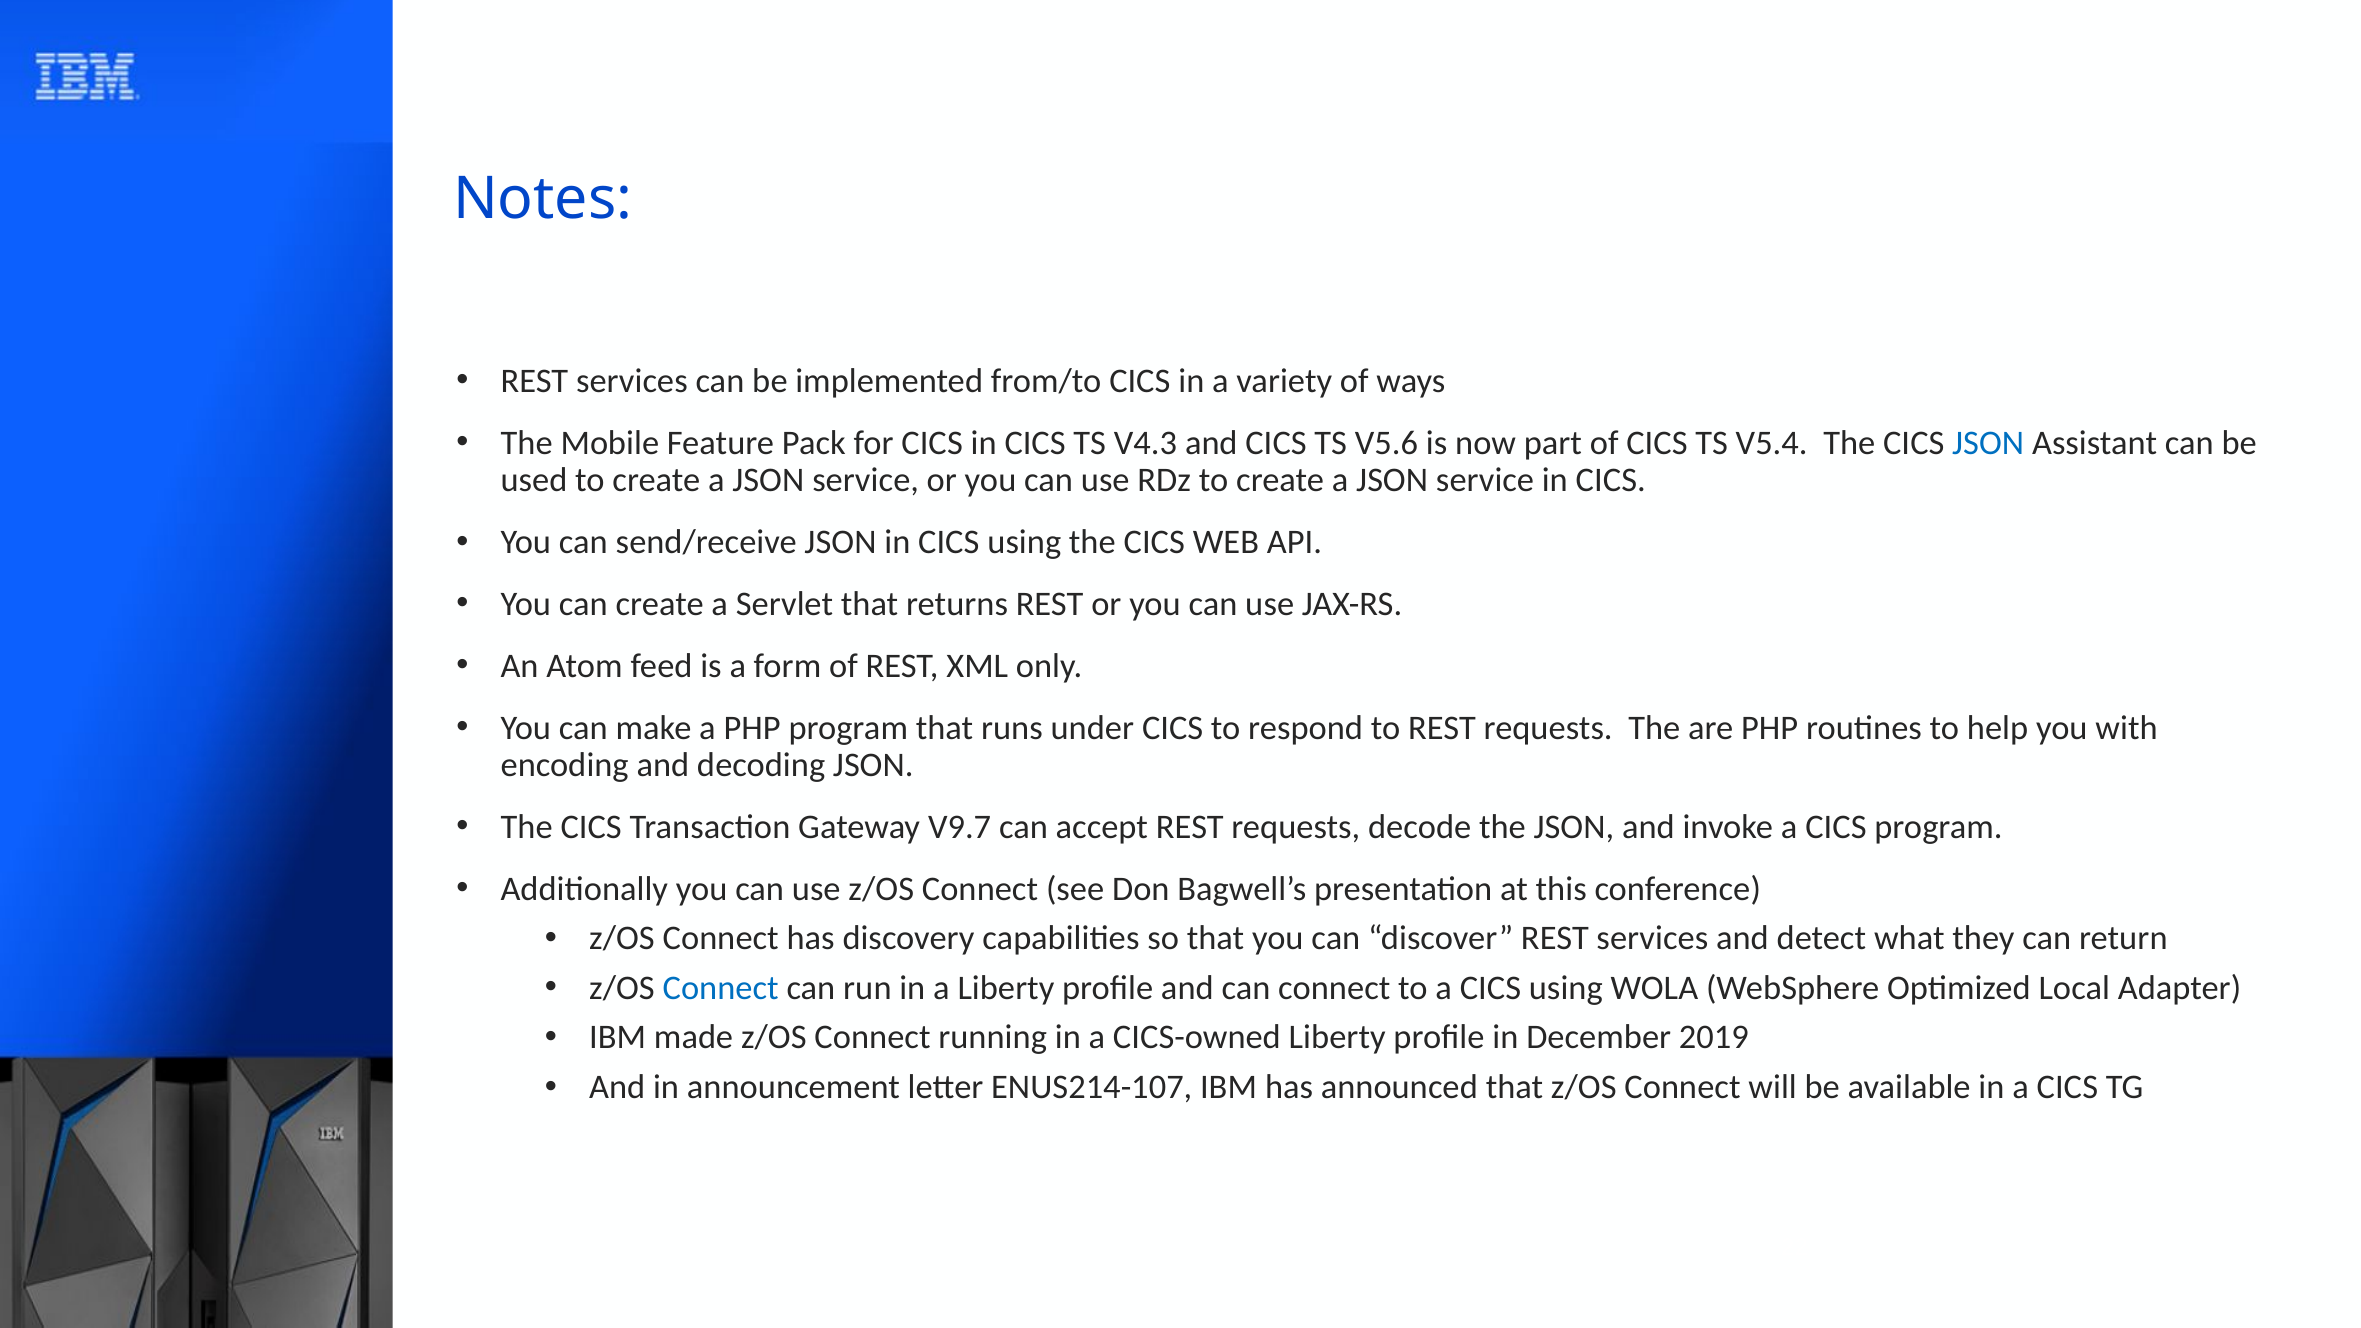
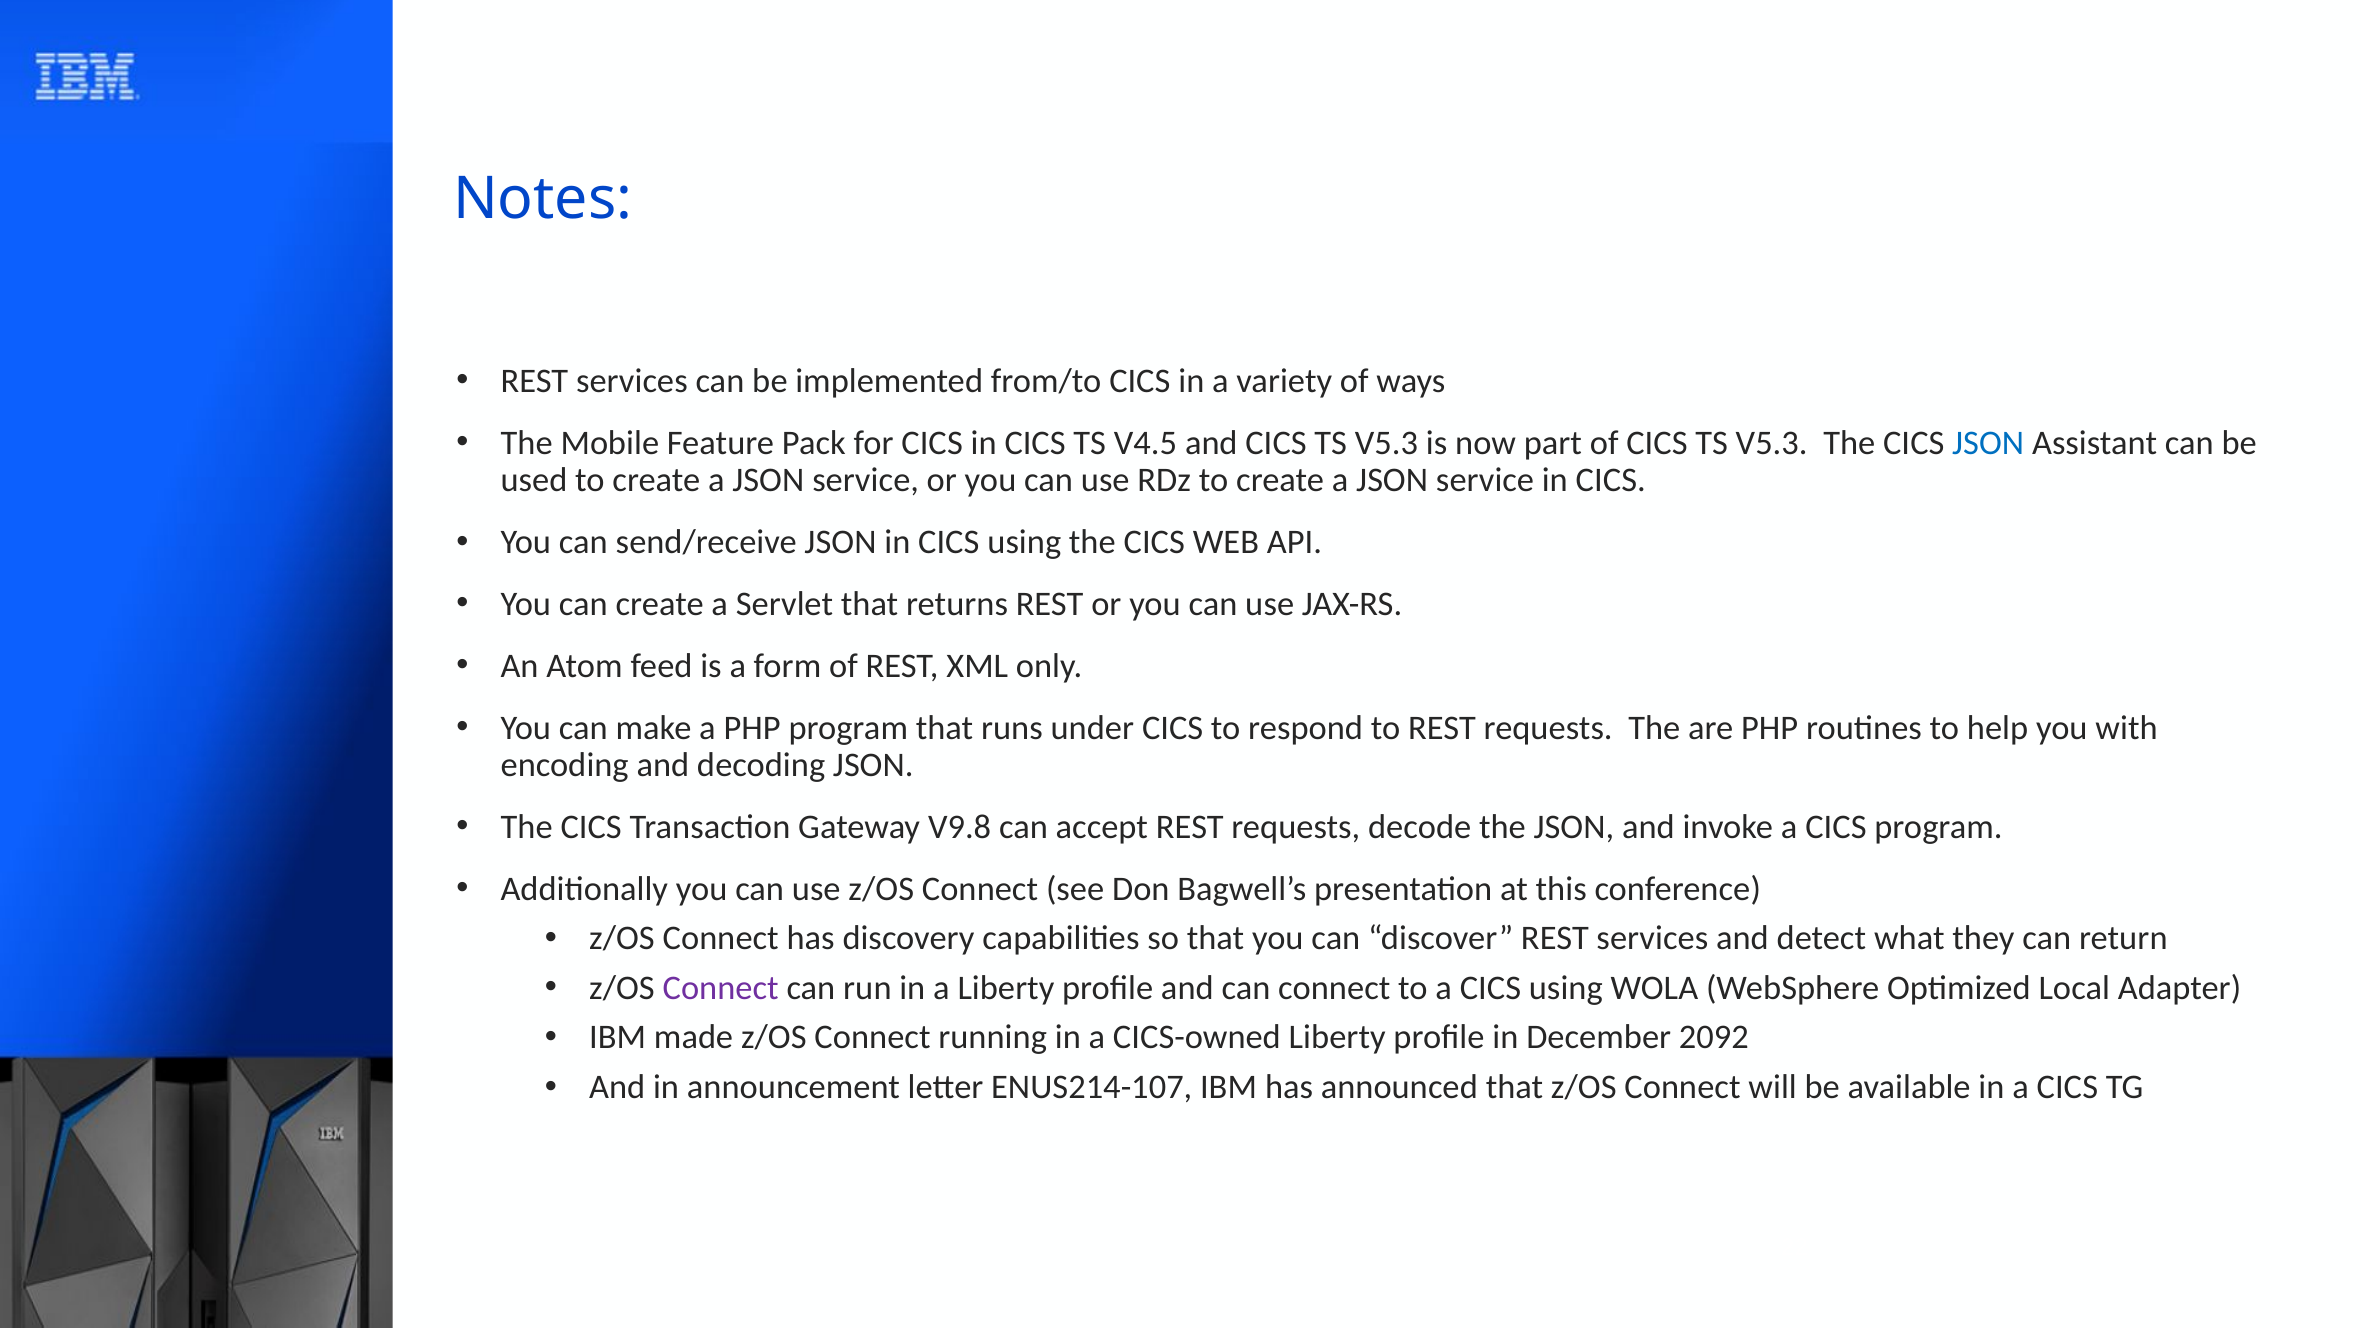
V4.3: V4.3 -> V4.5 (1145, 443)
and CICS TS V5.6: V5.6 -> V5.3 (1386, 443)
of CICS TS V5.4: V5.4 -> V5.3 (1772, 443)
V9.7: V9.7 -> V9.8 (960, 827)
Connect colour: blue -> purple (721, 988)
2019: 2019 -> 2092 (1714, 1037)
